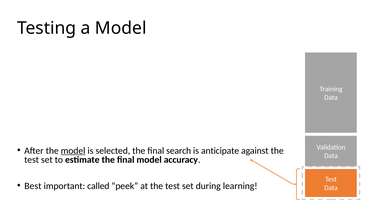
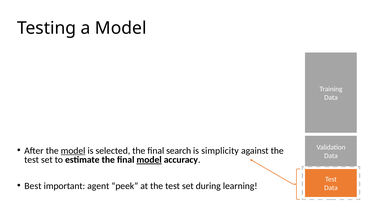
anticipate: anticipate -> simplicity (220, 151)
model underline: none -> present (149, 160)
called: called -> agent (98, 186)
